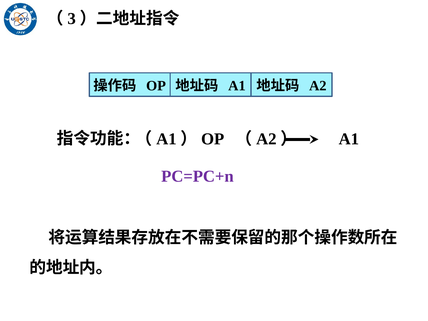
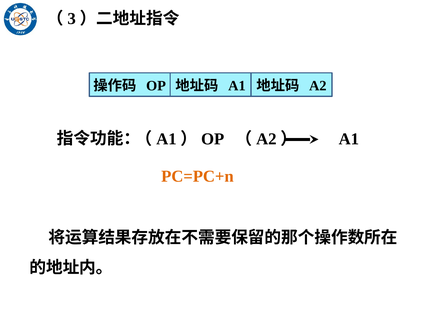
PC=PC+n colour: purple -> orange (197, 176)
